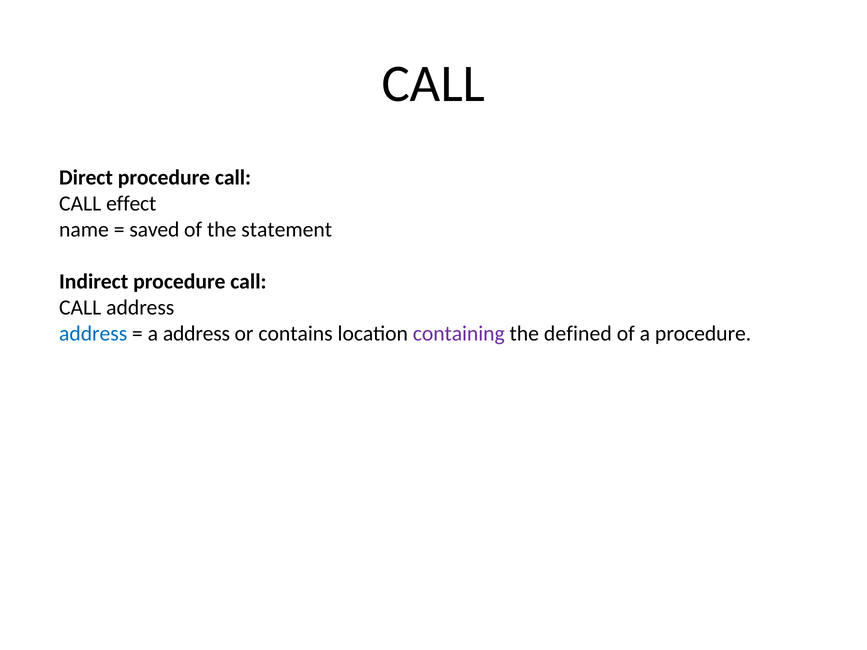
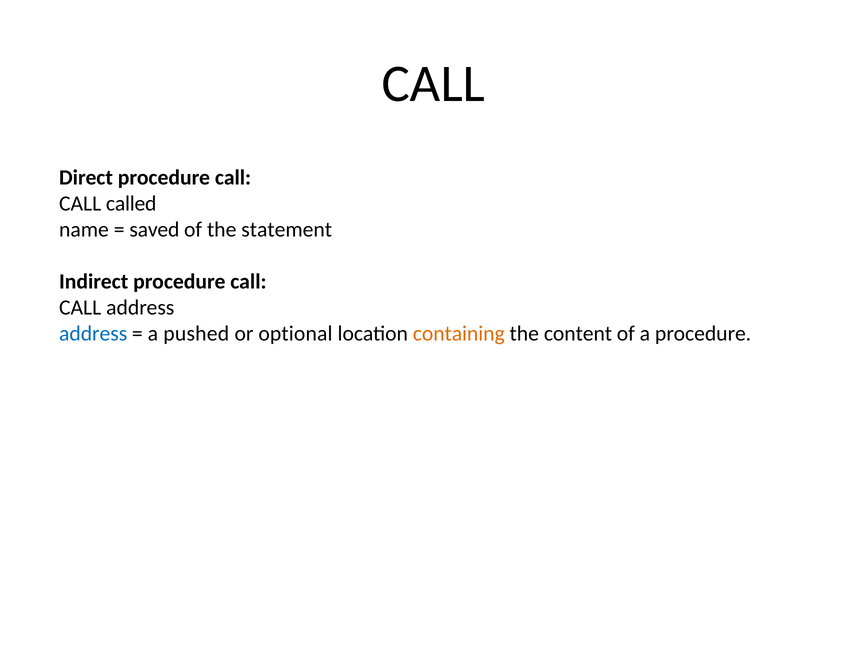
effect: effect -> called (131, 204)
a address: address -> pushed (196, 334)
contains: contains -> optional (295, 334)
containing colour: purple -> orange (459, 334)
defined: defined -> content (578, 334)
